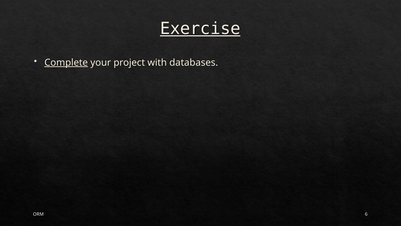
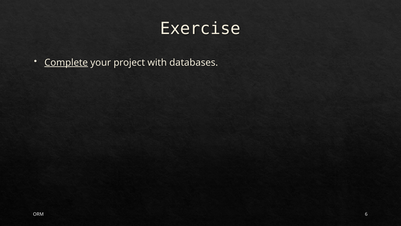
Exercise underline: present -> none (200, 29)
